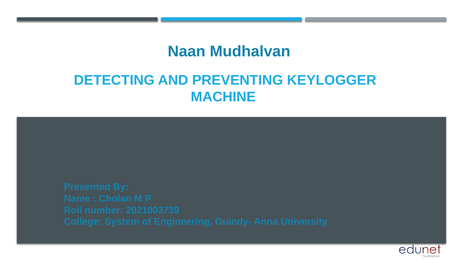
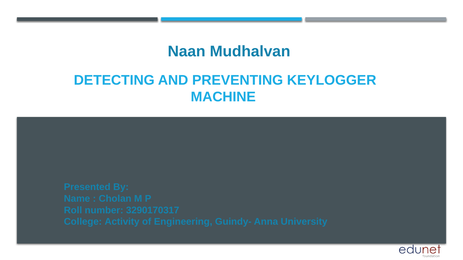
2021003739: 2021003739 -> 3290170317 (153, 211)
System: System -> Activity (122, 222)
